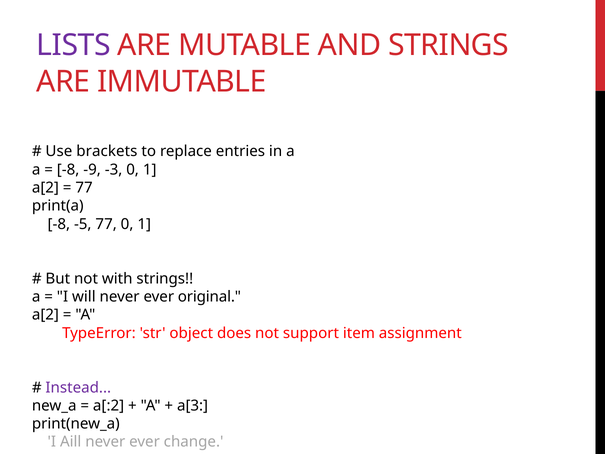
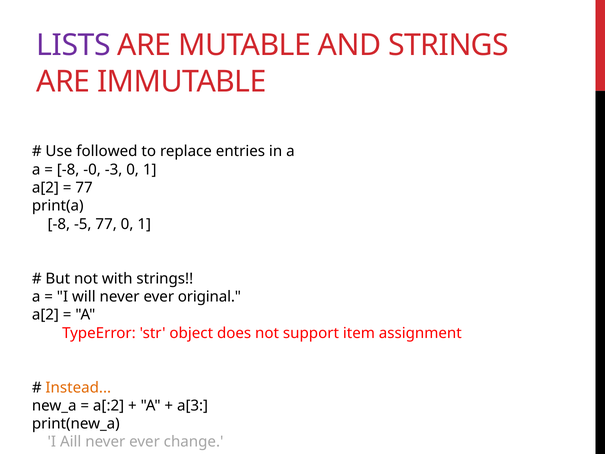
brackets: brackets -> followed (107, 151)
-9: -9 -> -0 (92, 170)
Instead colour: purple -> orange (78, 387)
